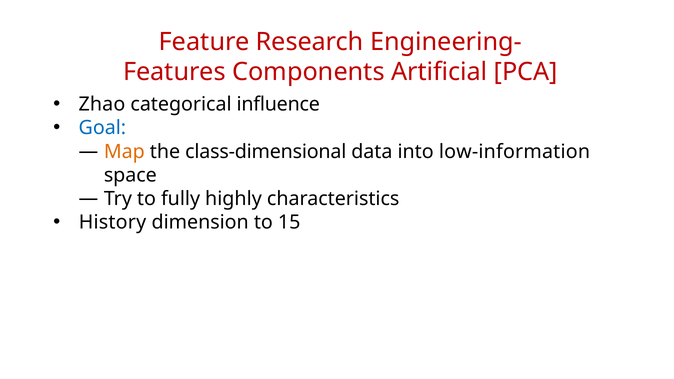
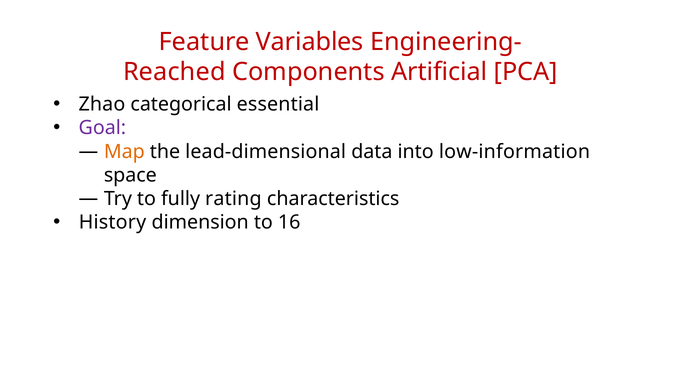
Research: Research -> Variables (310, 42)
Features: Features -> Reached (174, 72)
influence: influence -> essential (278, 104)
Goal colour: blue -> purple (102, 128)
class-dimensional: class-dimensional -> lead-dimensional (266, 152)
highly: highly -> rating (233, 199)
15: 15 -> 16 (289, 222)
